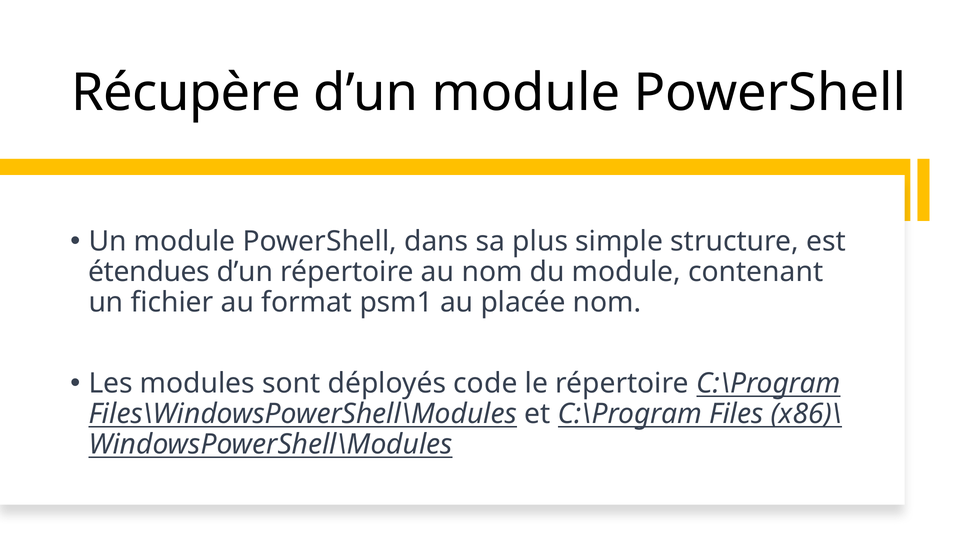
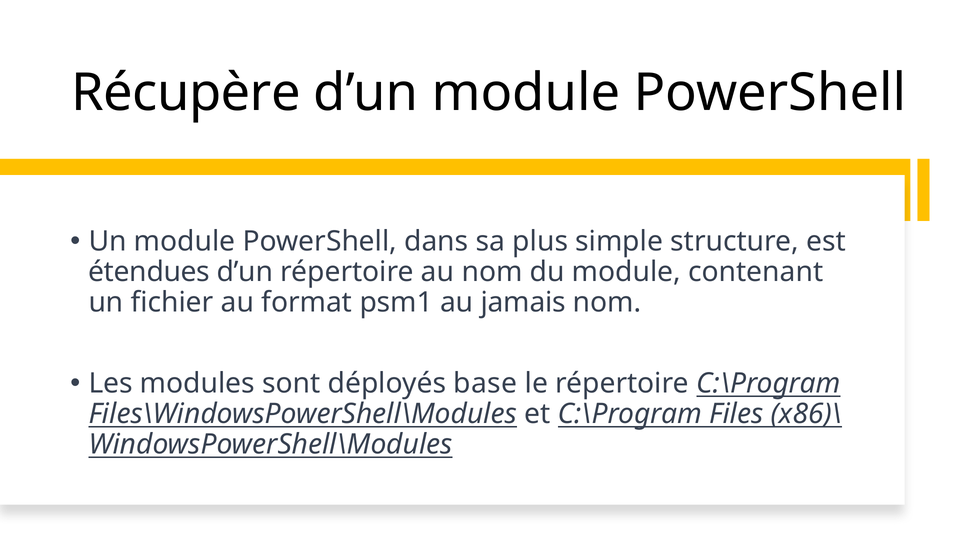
placée: placée -> jamais (523, 302)
code: code -> base (485, 383)
